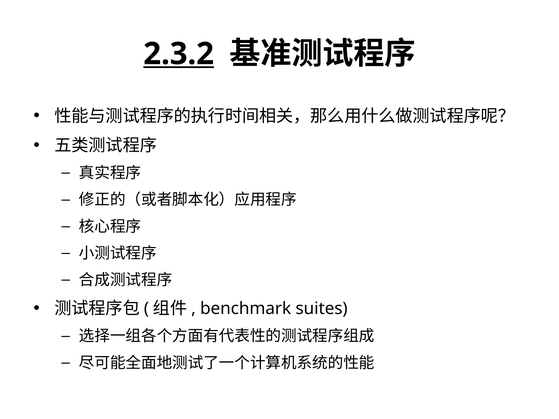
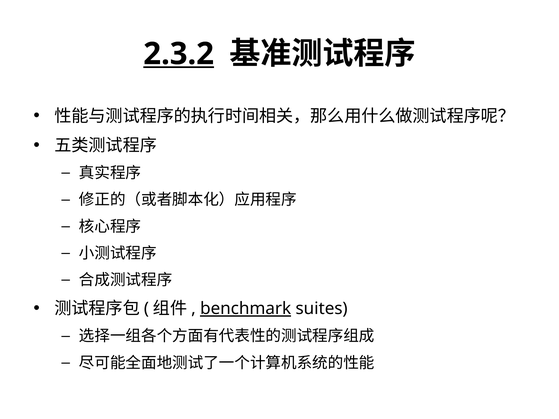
benchmark underline: none -> present (246, 309)
